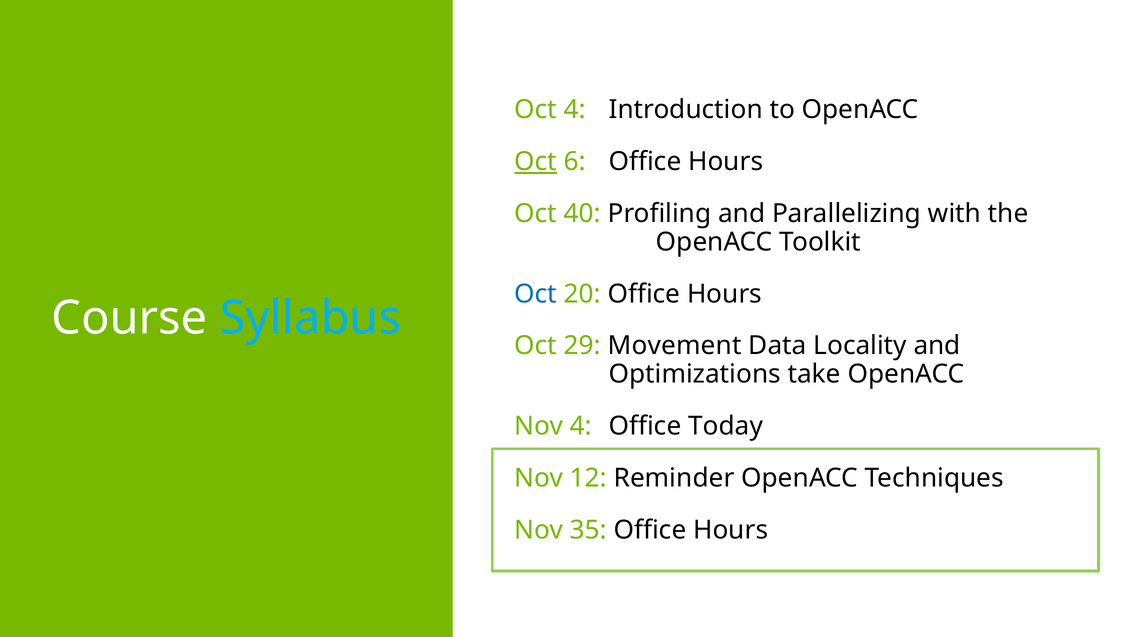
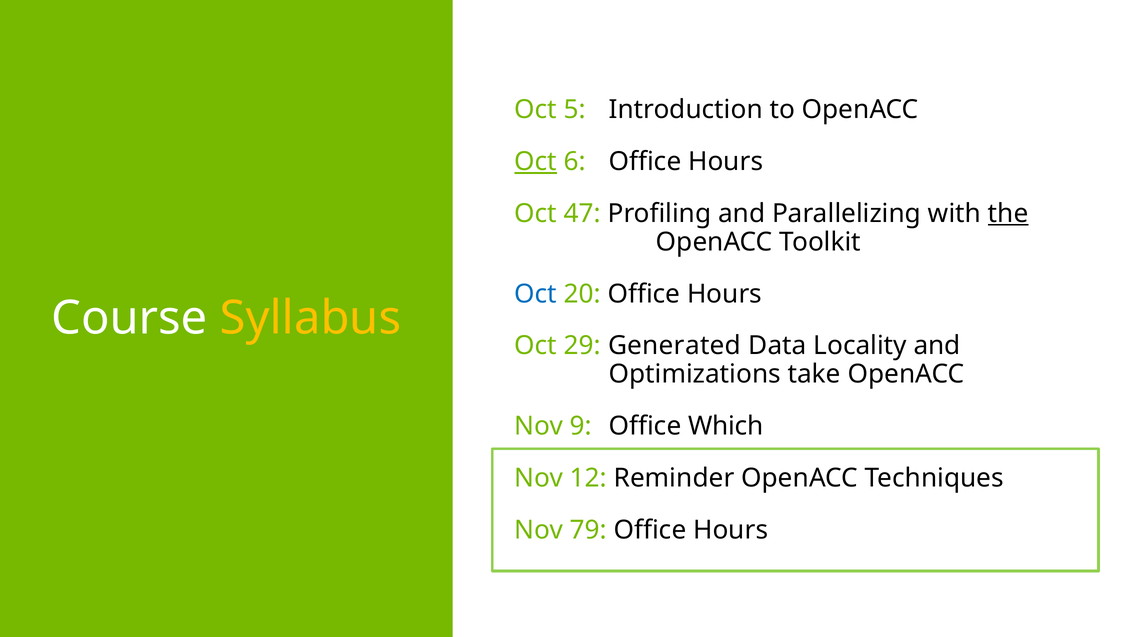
Oct 4: 4 -> 5 (575, 110)
40: 40 -> 47 (582, 214)
the underline: none -> present (1008, 214)
Syllabus colour: light blue -> yellow (311, 318)
Movement: Movement -> Generated (675, 346)
Nov 4: 4 -> 9 (581, 426)
Today: Today -> Which (726, 426)
35: 35 -> 79 (588, 530)
